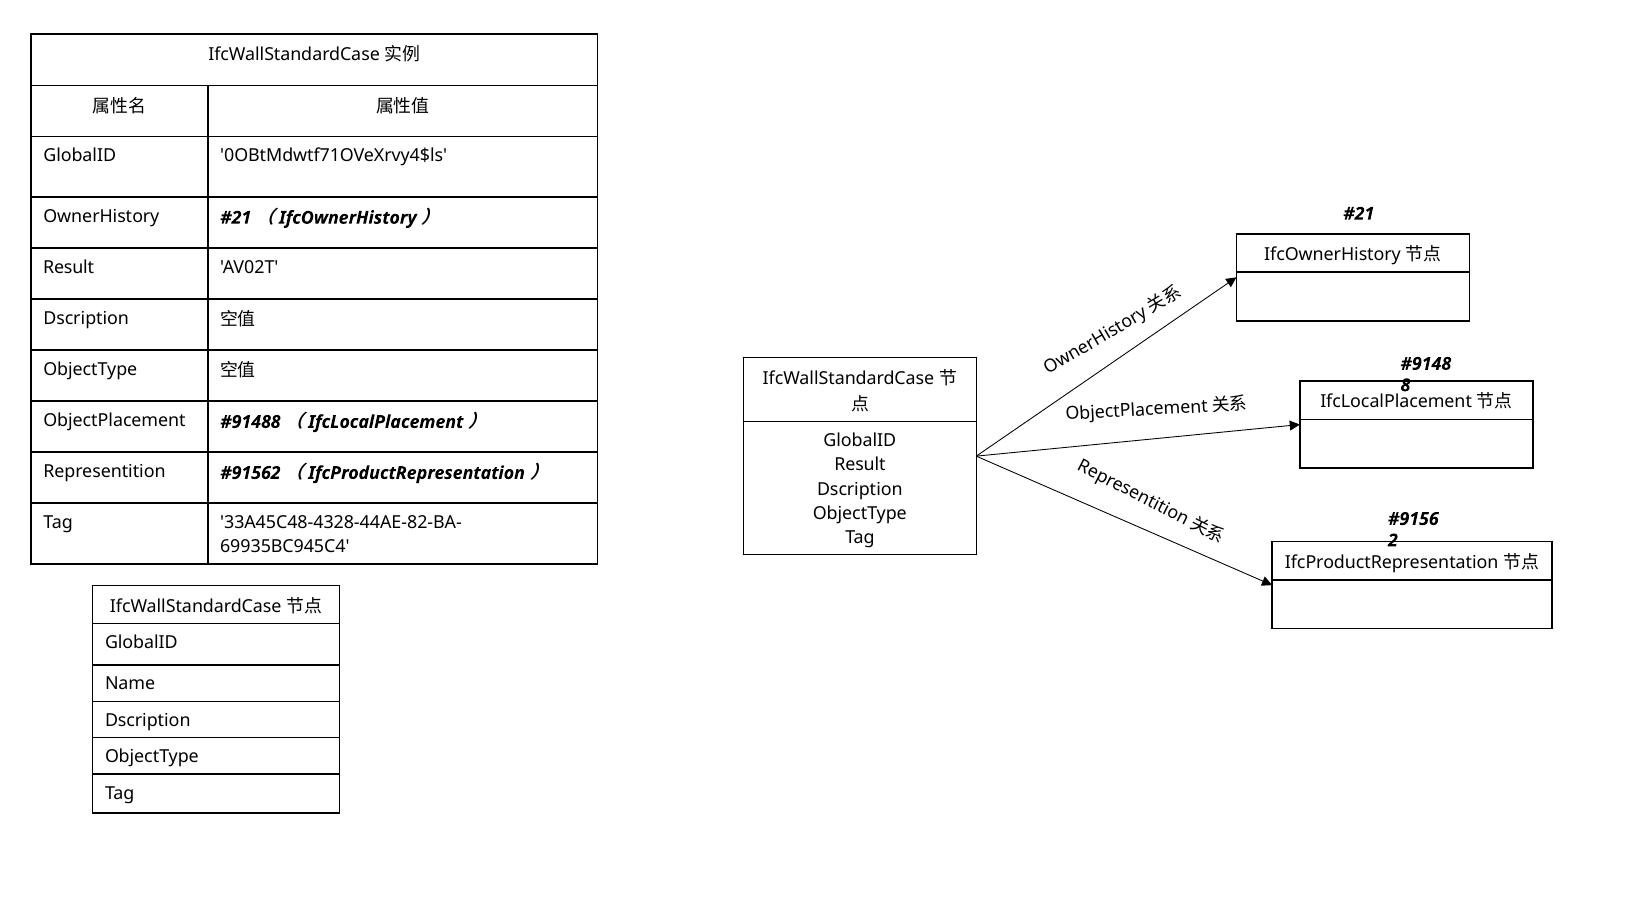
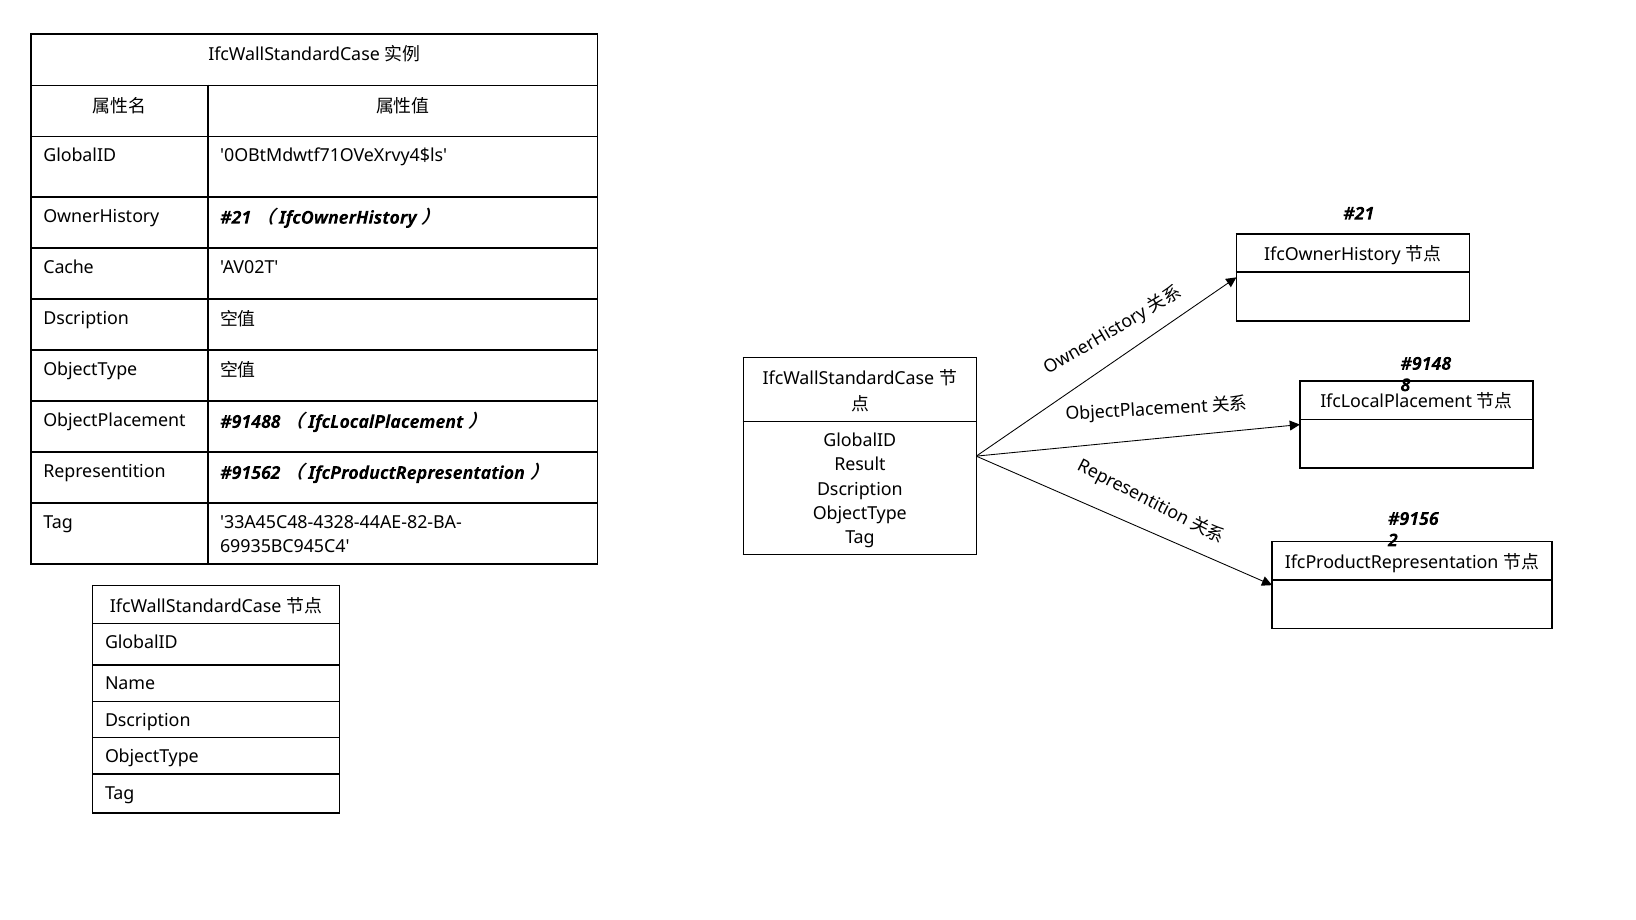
Result: Result -> Cache (69, 267)
